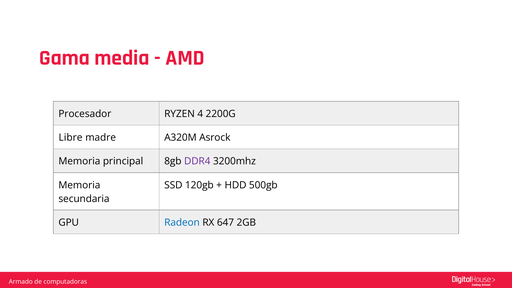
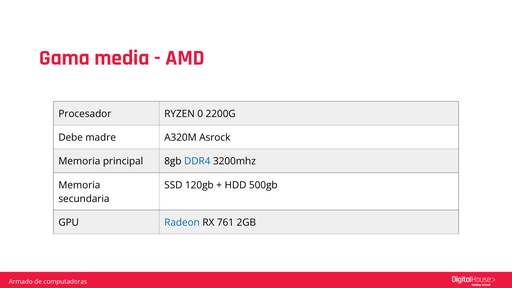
4: 4 -> 0 (200, 114)
Libre: Libre -> Debe (71, 138)
DDR4 colour: purple -> blue (197, 161)
647: 647 -> 761 (225, 223)
